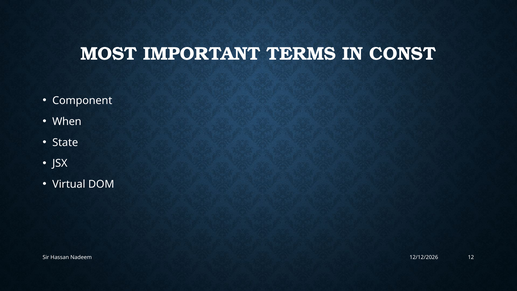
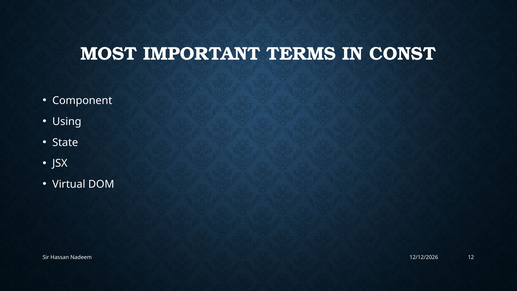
When: When -> Using (67, 122)
